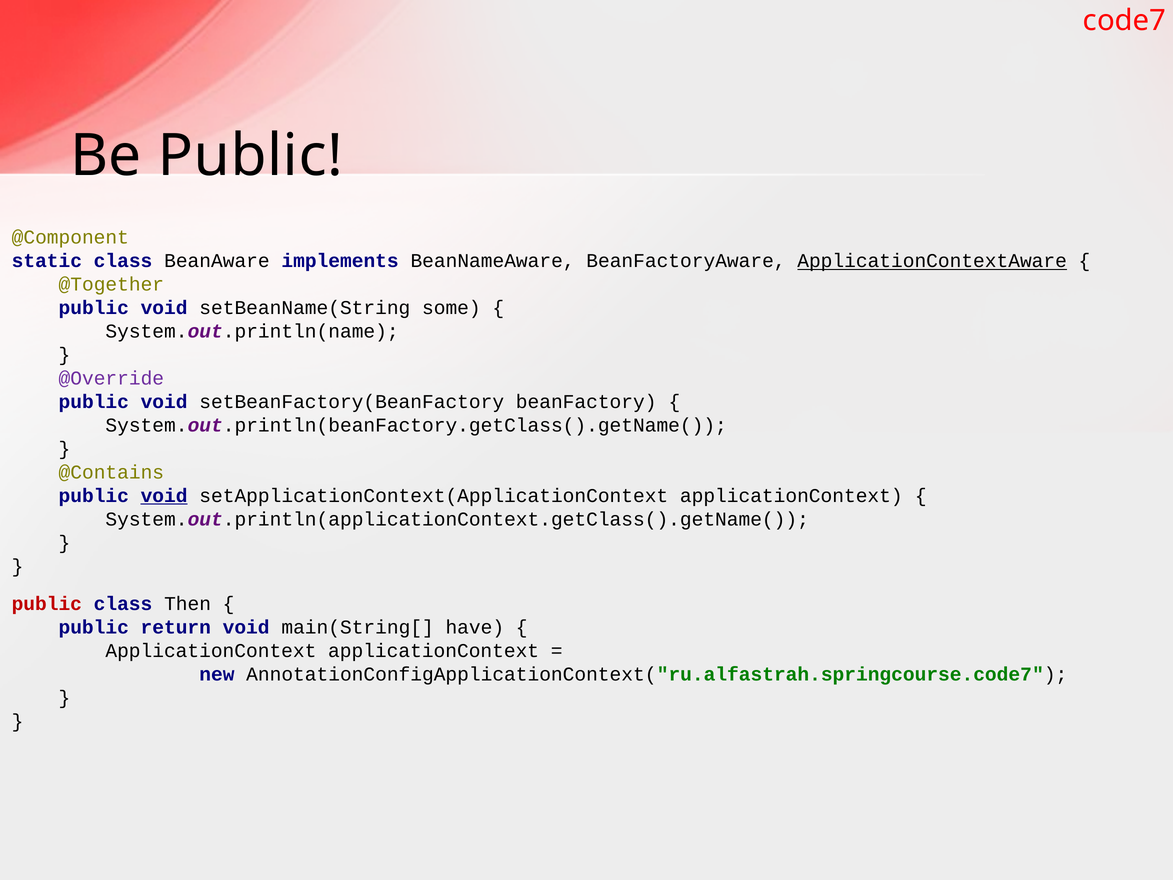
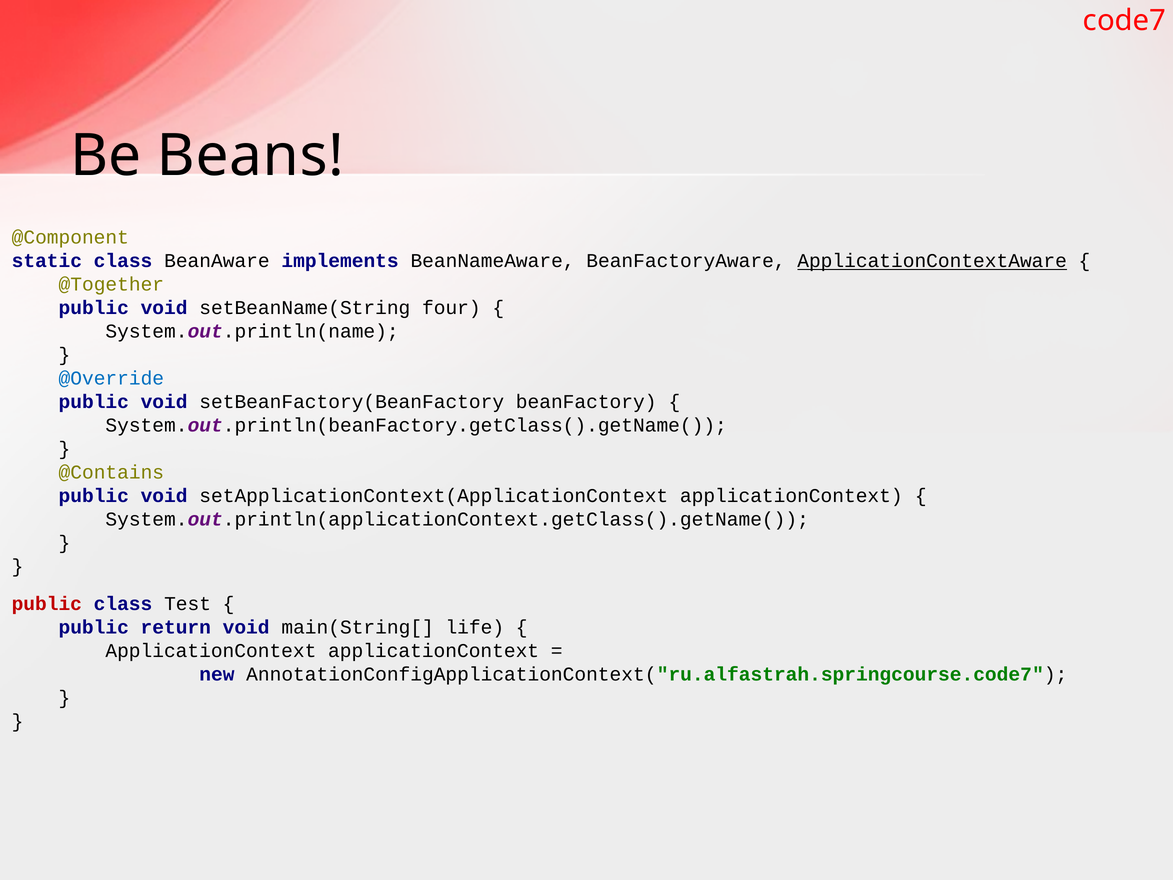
Be Public: Public -> Beans (250, 156)
some: some -> four (451, 308)
@Override colour: purple -> blue (111, 378)
void underline: present -> none (164, 496)
Then: Then -> Test (188, 604)
have: have -> life (475, 627)
